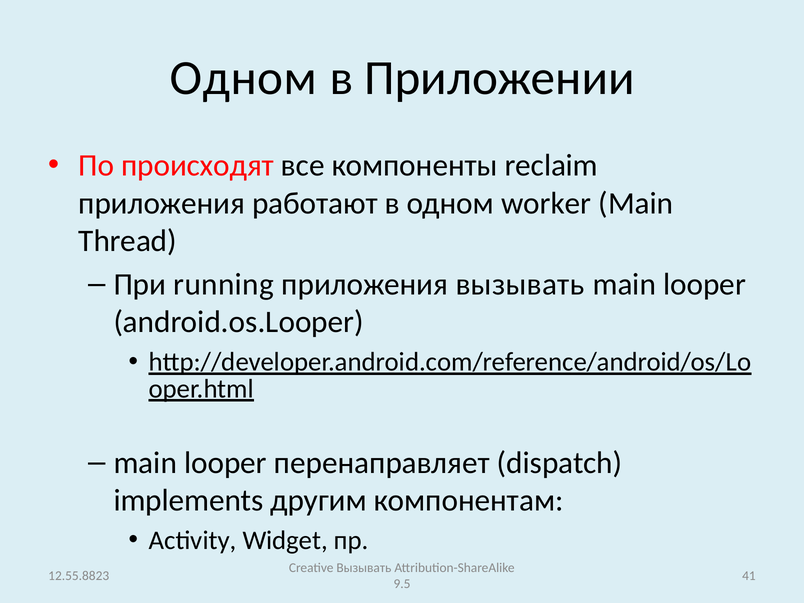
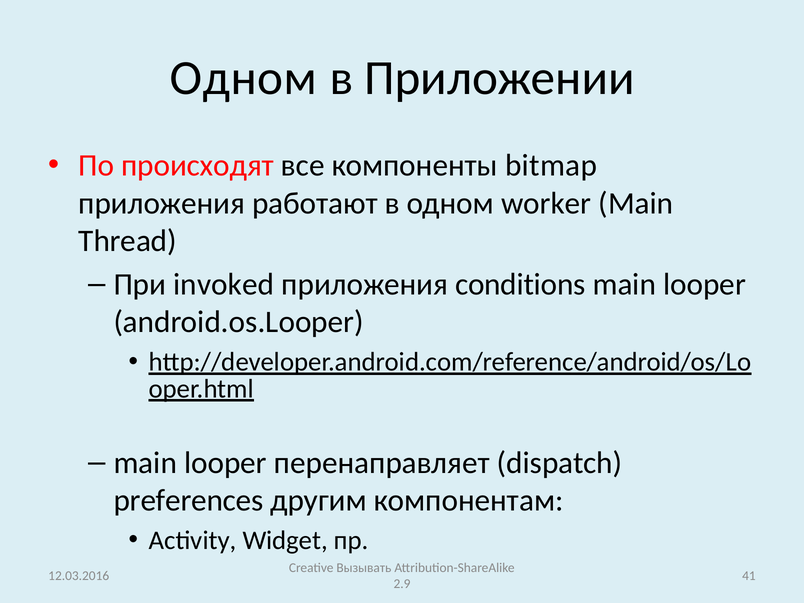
reclaim: reclaim -> bitmap (551, 166)
running: running -> invoked (224, 285)
приложения вызывать: вызывать -> conditions (520, 285)
implements: implements -> preferences (189, 500)
12.55.8823: 12.55.8823 -> 12.03.2016 (79, 576)
9.5: 9.5 -> 2.9 (402, 584)
